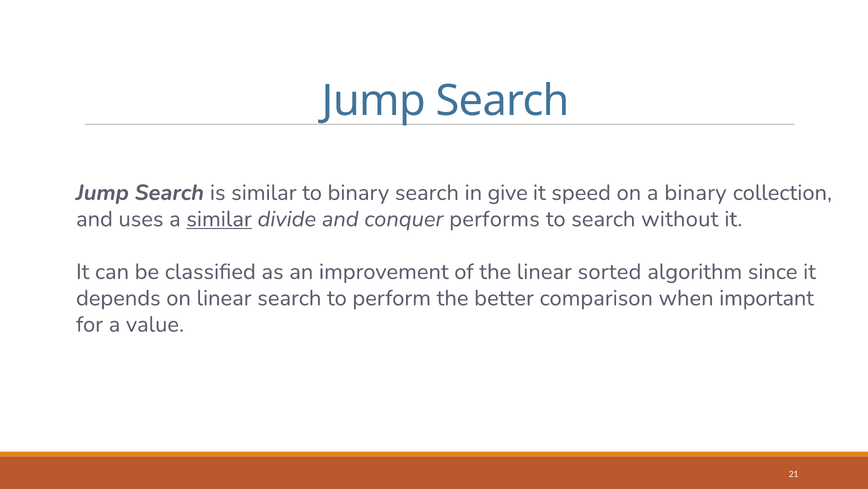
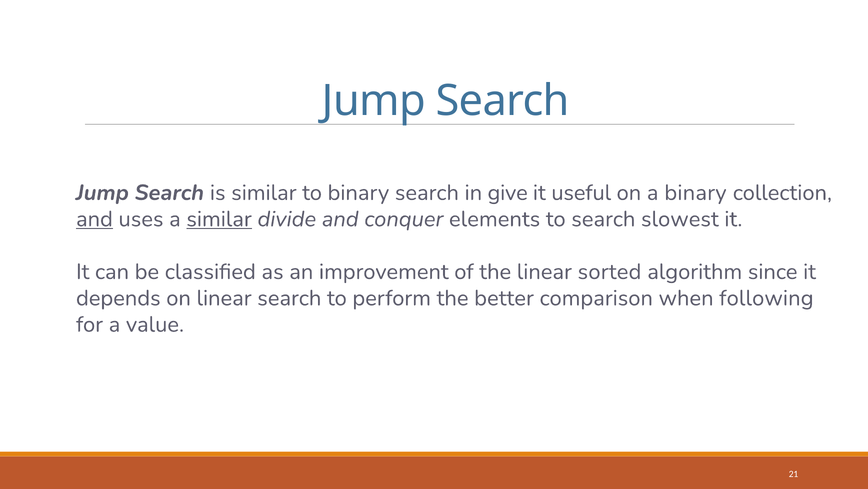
speed: speed -> useful (581, 192)
and underline: none -> present (94, 219)
performs: performs -> elements (495, 219)
without: without -> slowest (680, 219)
important: important -> following (766, 298)
